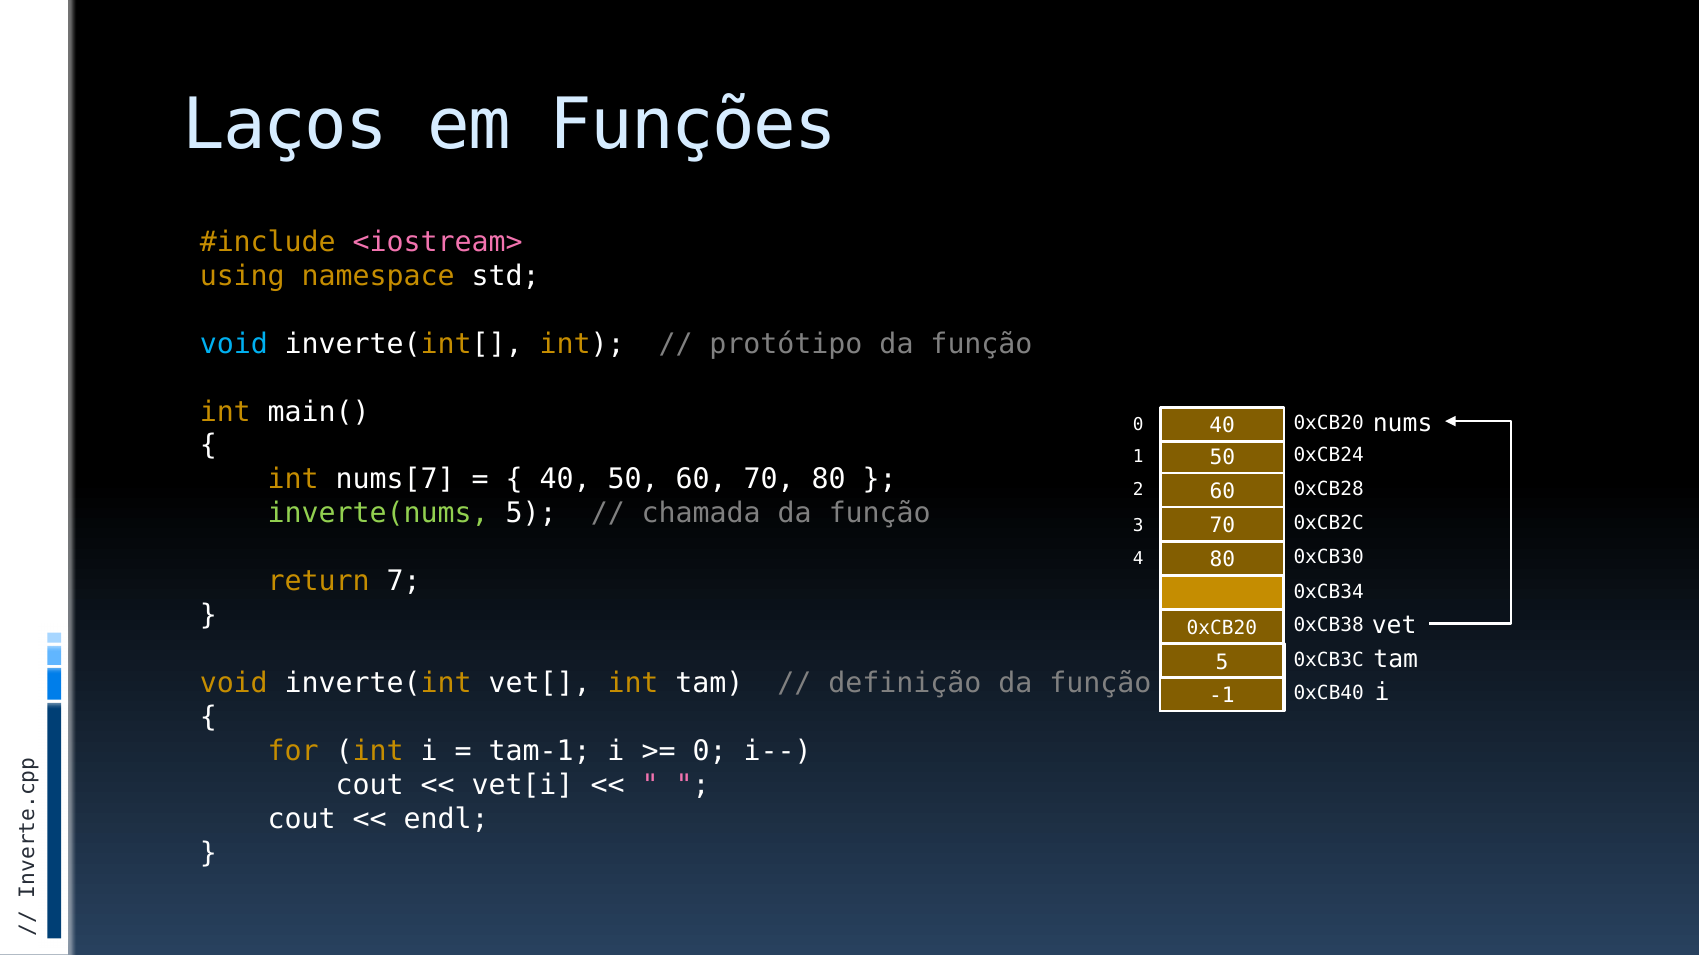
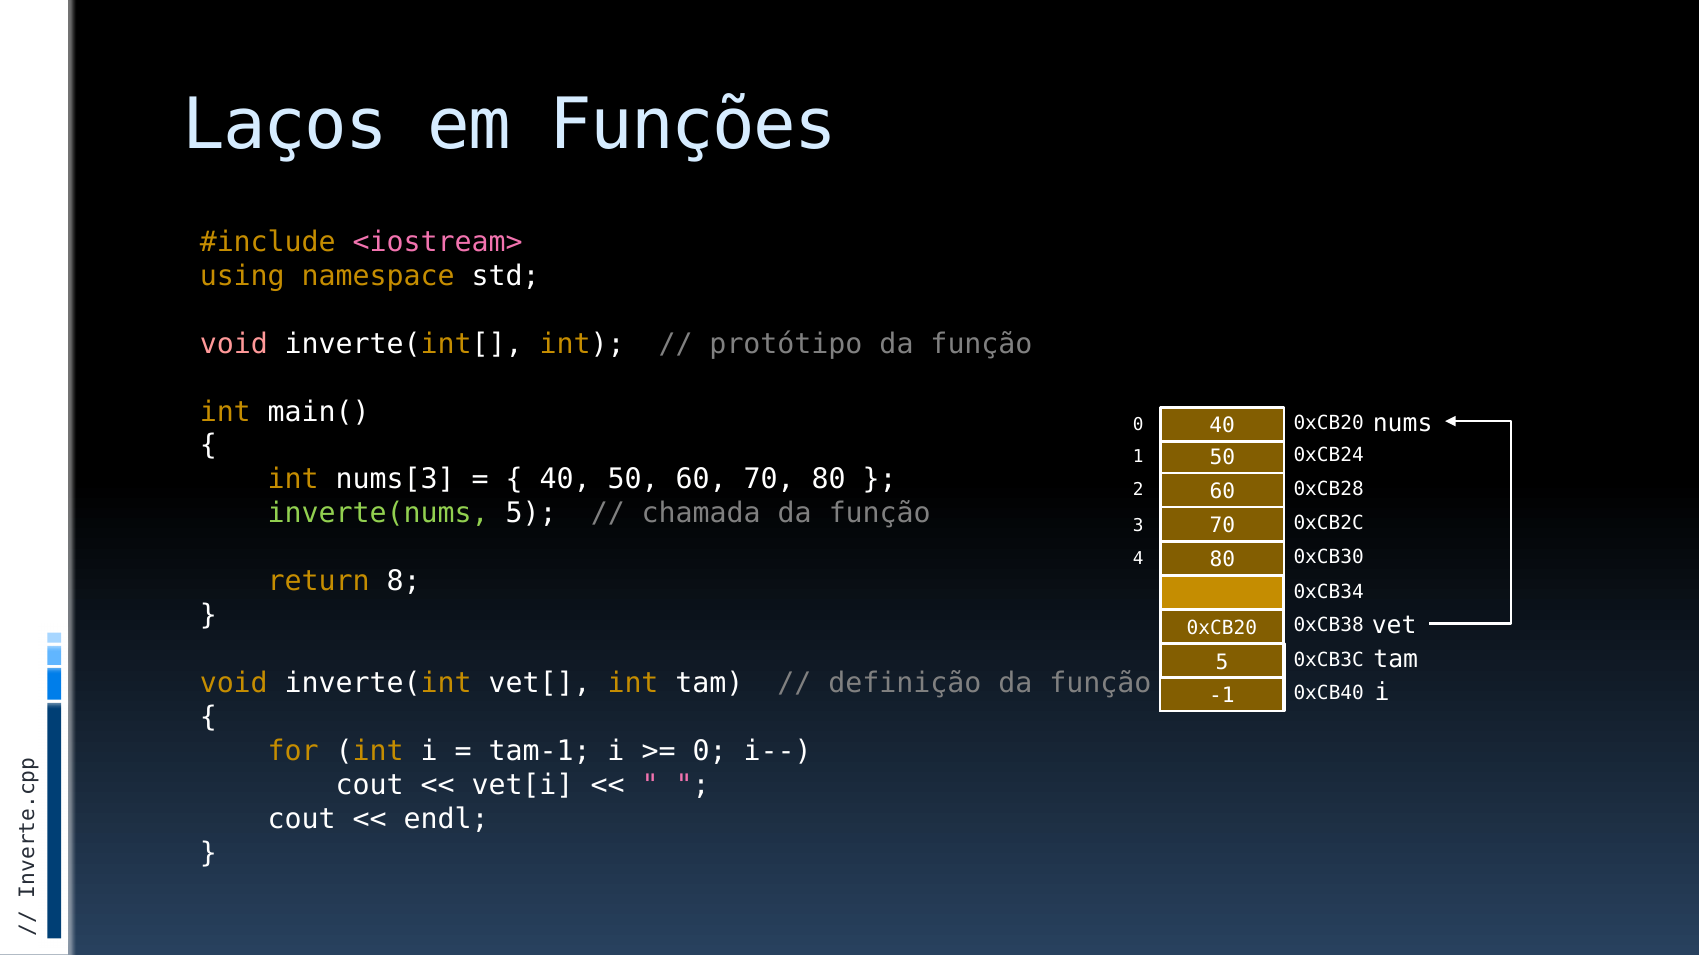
void colour: light blue -> pink (234, 344)
nums[7: nums[7 -> nums[3 (395, 480)
7: 7 -> 8 (404, 582)
